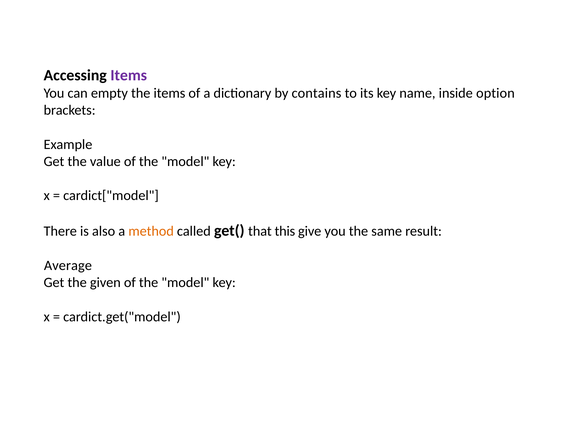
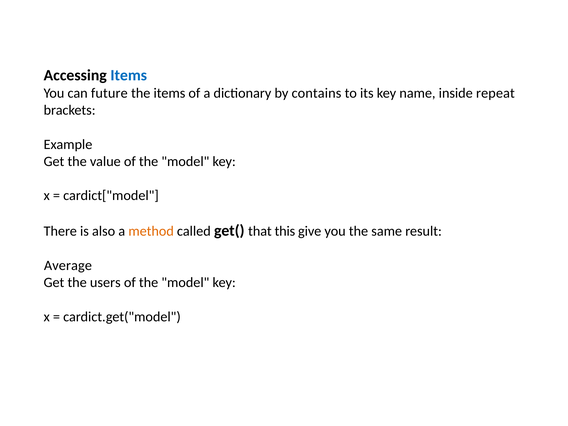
Items colour: purple -> blue (129, 75)
empty: empty -> future (109, 93)
option: option -> repeat (495, 93)
given: given -> users (105, 283)
